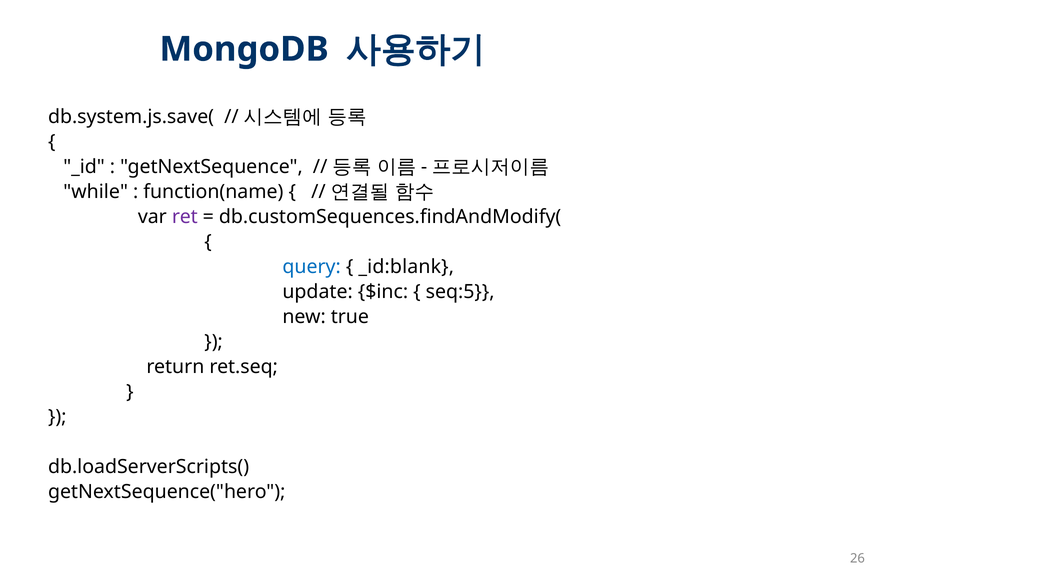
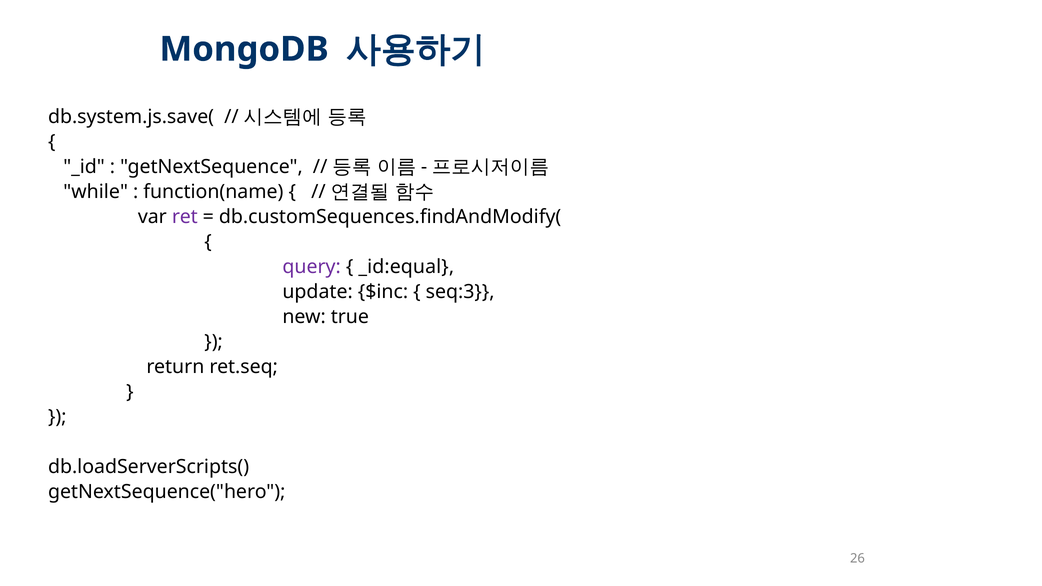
query colour: blue -> purple (312, 267)
_id:blank: _id:blank -> _id:equal (406, 267)
seq:5: seq:5 -> seq:3 (460, 292)
